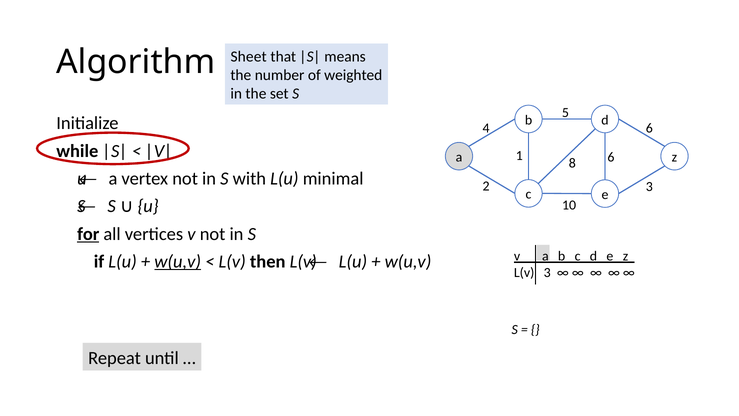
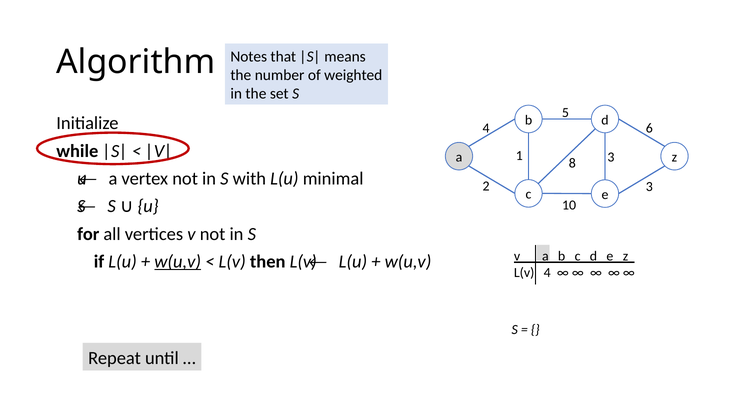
Sheet: Sheet -> Notes (249, 57)
8 6: 6 -> 3 (611, 157)
for underline: present -> none (88, 234)
L(v 3: 3 -> 4 (547, 273)
